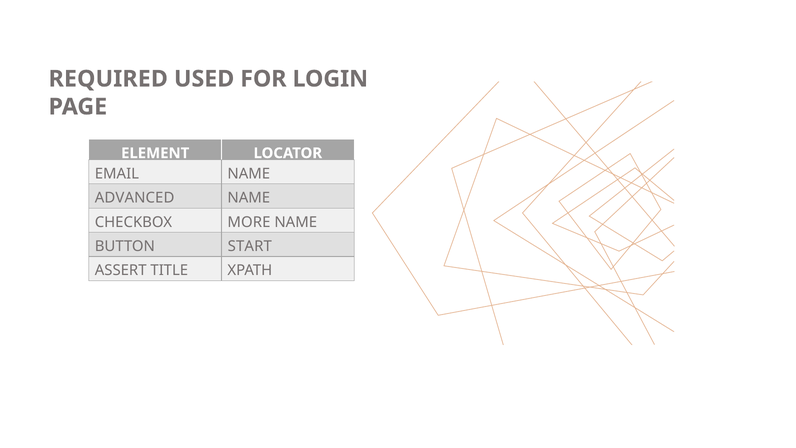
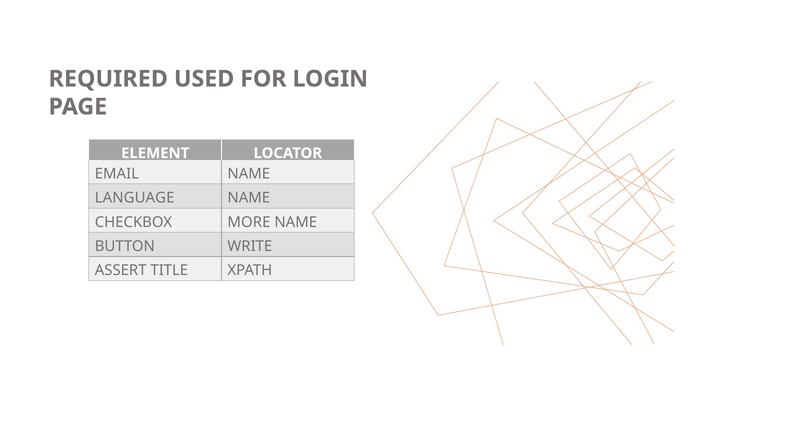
ADVANCED: ADVANCED -> LANGUAGE (135, 198)
START: START -> WRITE (250, 246)
